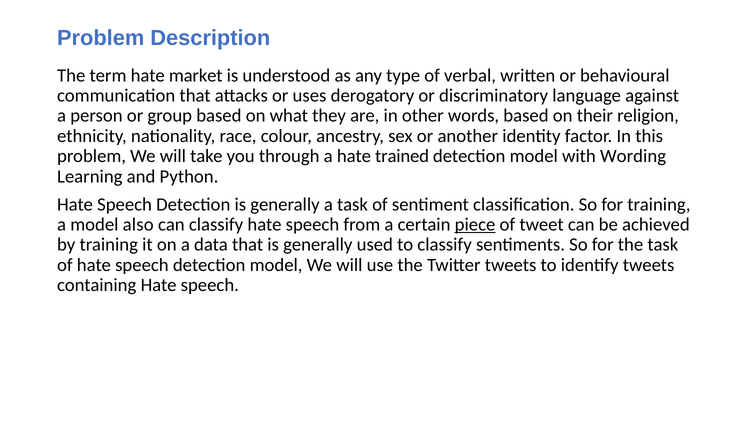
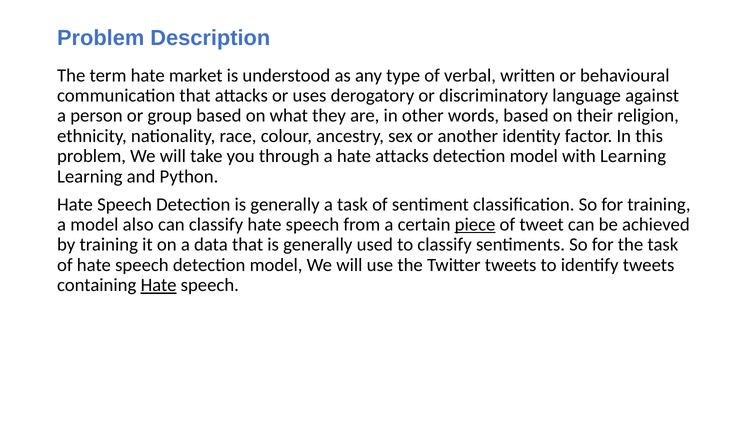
hate trained: trained -> attacks (402, 156)
with Wording: Wording -> Learning (633, 156)
Hate underline: none -> present (159, 285)
